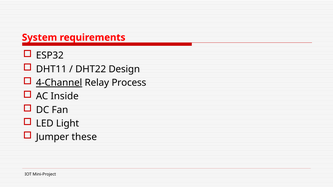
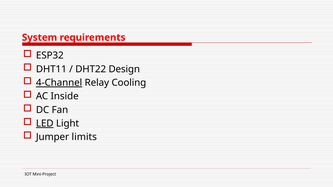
Process: Process -> Cooling (129, 83)
LED underline: none -> present (45, 124)
these: these -> limits (84, 137)
